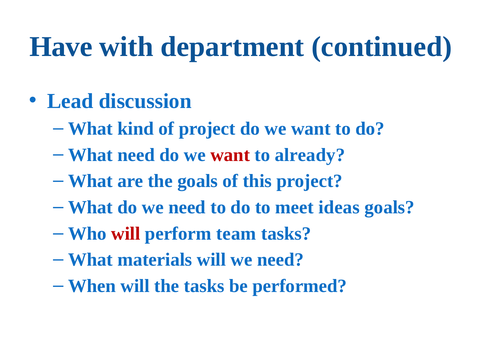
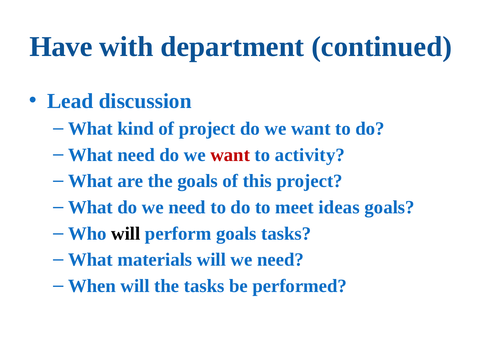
already: already -> activity (310, 155)
will colour: red -> black (126, 234)
perform team: team -> goals (236, 234)
